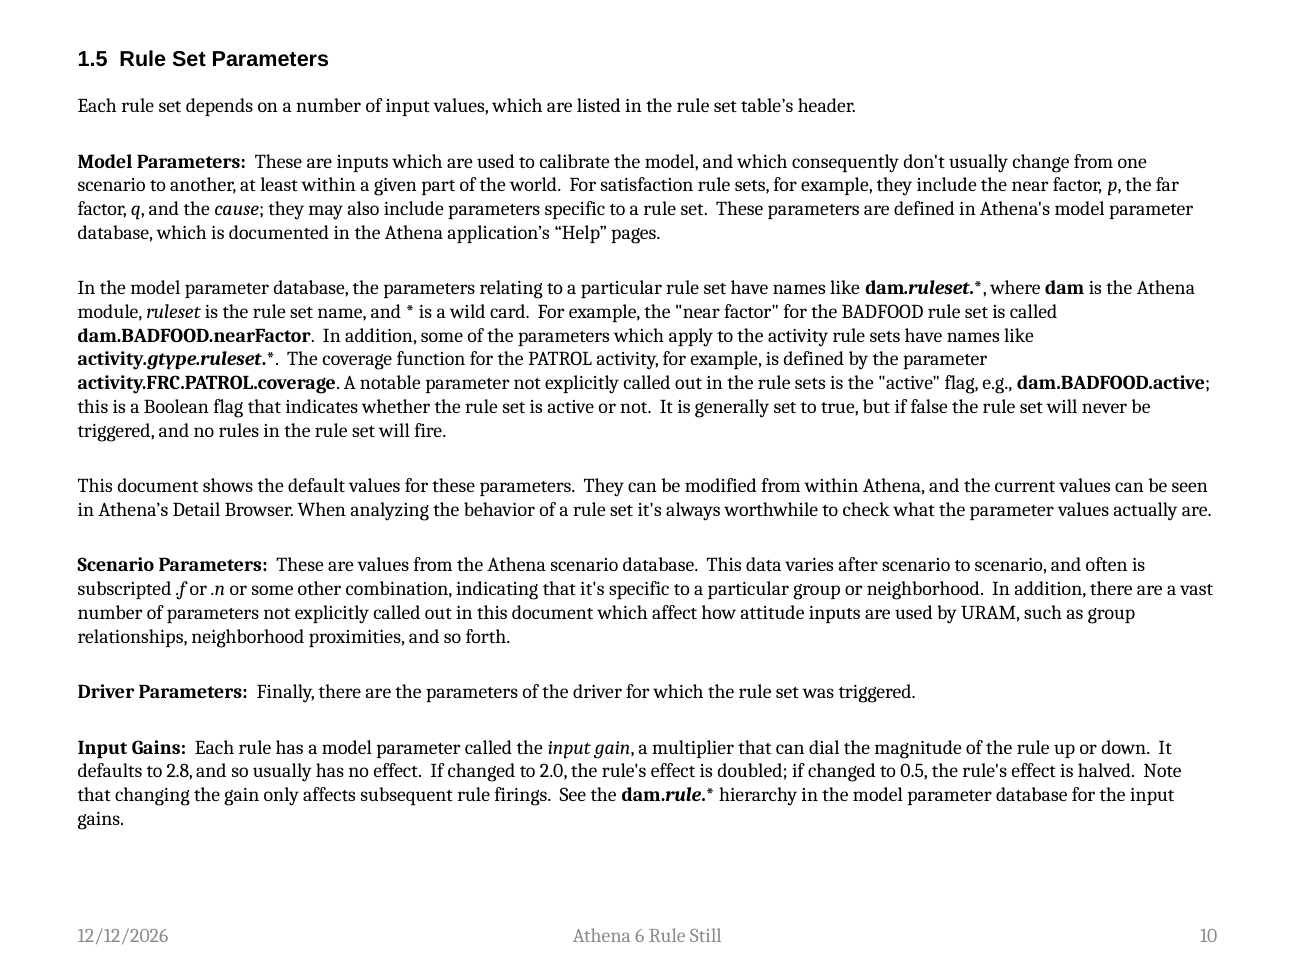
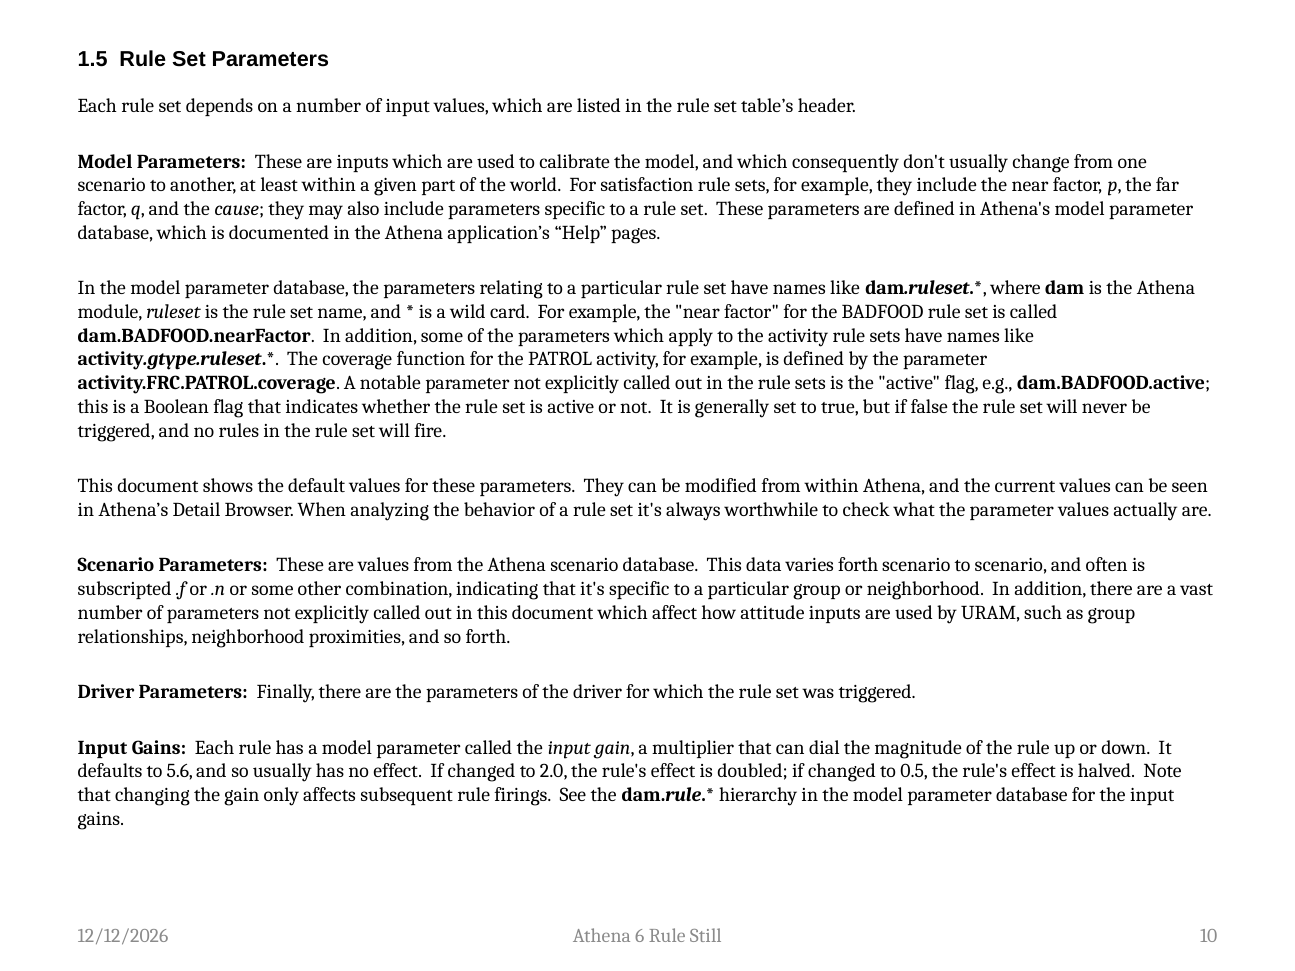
varies after: after -> forth (858, 566)
2.8: 2.8 -> 5.6 (180, 771)
